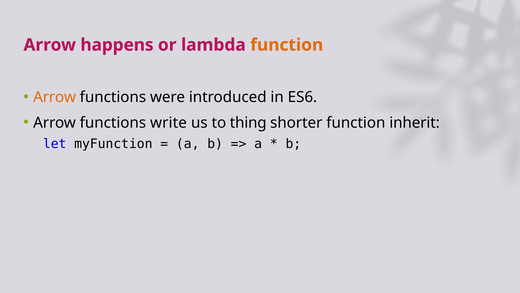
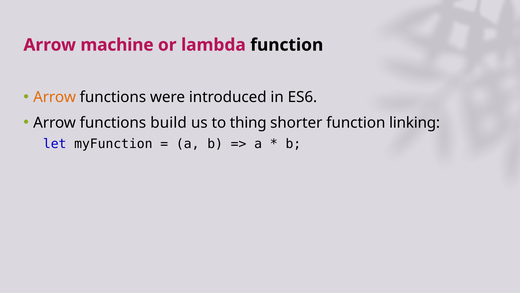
happens: happens -> machine (117, 45)
function colour: orange -> black (287, 45)
write: write -> build (169, 123)
inherit: inherit -> linking (415, 123)
